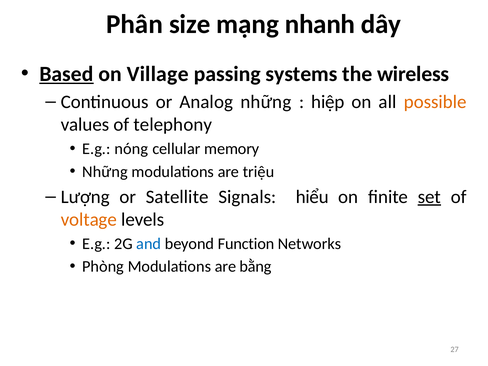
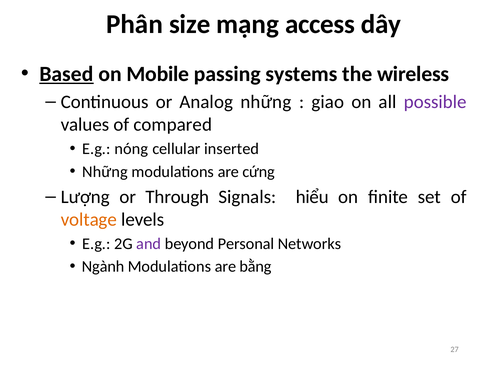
nhanh: nhanh -> access (320, 24)
Village: Village -> Mobile (158, 74)
hiệp: hiệp -> giao (328, 102)
possible colour: orange -> purple (435, 102)
telephony: telephony -> compared (173, 125)
memory: memory -> inserted (232, 149)
triệu: triệu -> cứng (259, 172)
Satellite: Satellite -> Through (177, 197)
set underline: present -> none (429, 197)
and colour: blue -> purple (149, 244)
Function: Function -> Personal (246, 244)
Phòng: Phòng -> Ngành (103, 267)
